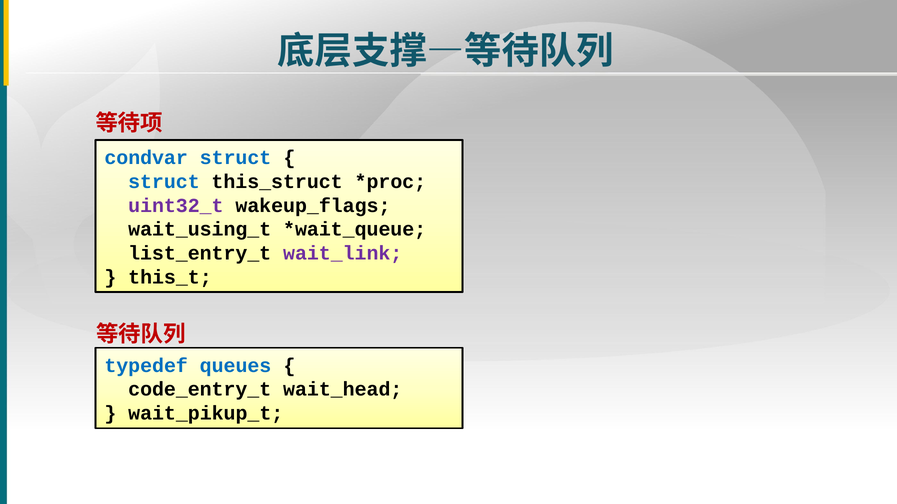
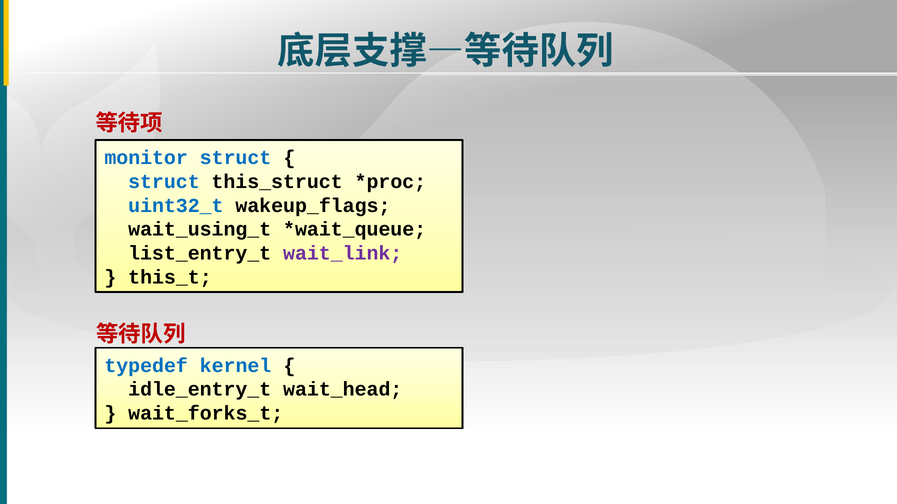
condvar: condvar -> monitor (146, 158)
uint32_t colour: purple -> blue (176, 206)
queues: queues -> kernel (236, 366)
code_entry_t: code_entry_t -> idle_entry_t (200, 390)
wait_pikup_t: wait_pikup_t -> wait_forks_t (206, 414)
